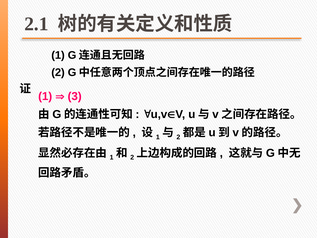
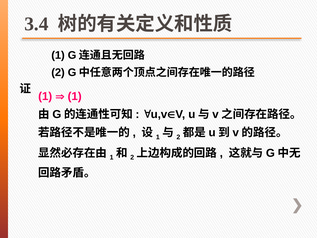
2.1: 2.1 -> 3.4 (36, 24)
3: 3 -> 1 (75, 96)
